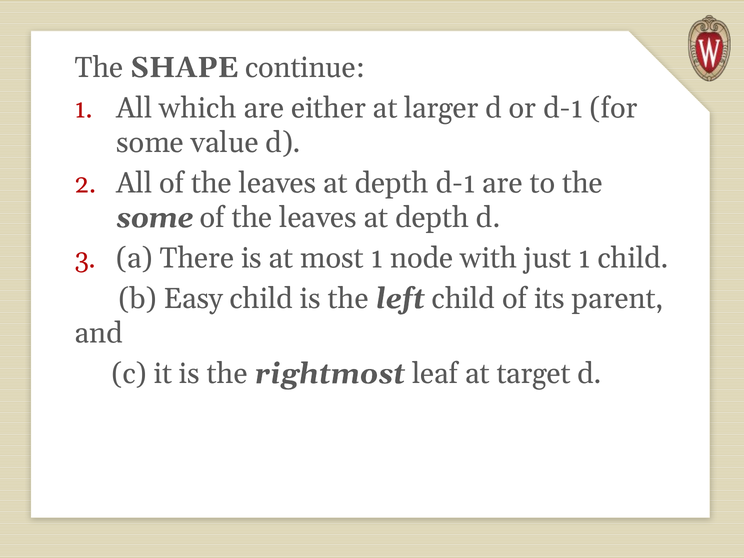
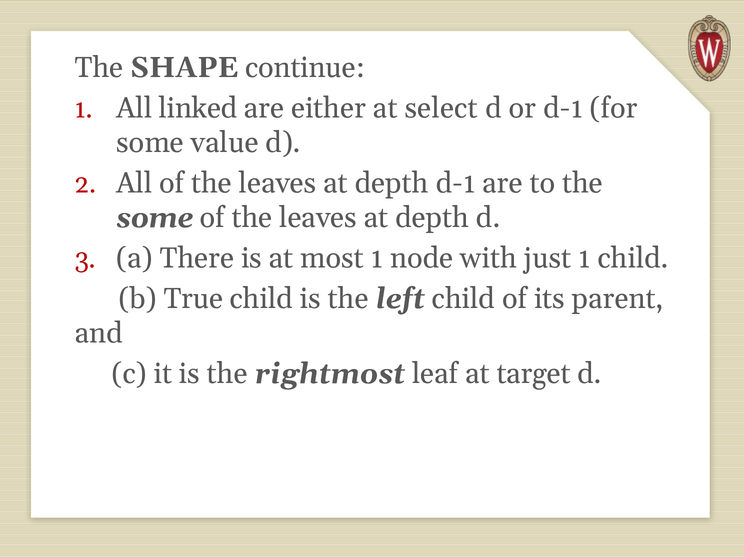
which: which -> linked (198, 108)
larger: larger -> select (441, 108)
Easy: Easy -> True (193, 299)
